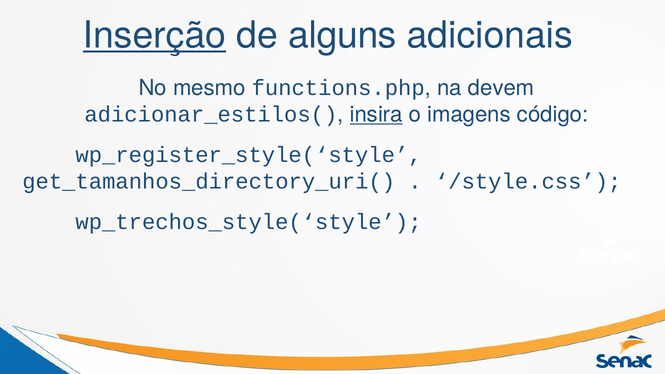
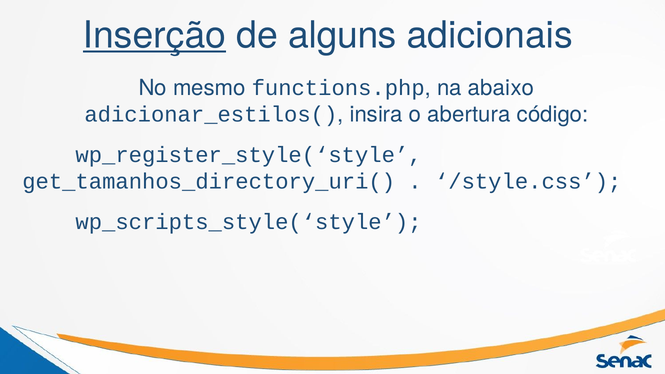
devem: devem -> abaixo (501, 88)
insira underline: present -> none (376, 114)
imagens: imagens -> abertura (469, 114)
wp_trechos_style(‘style: wp_trechos_style(‘style -> wp_scripts_style(‘style (249, 222)
